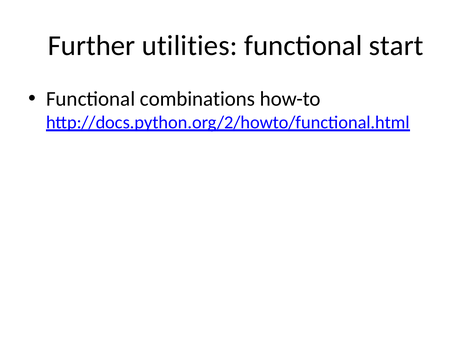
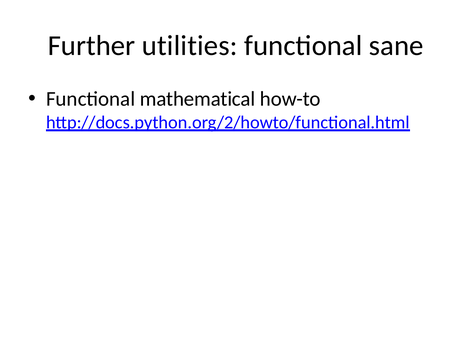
start: start -> sane (396, 46)
combinations: combinations -> mathematical (198, 99)
